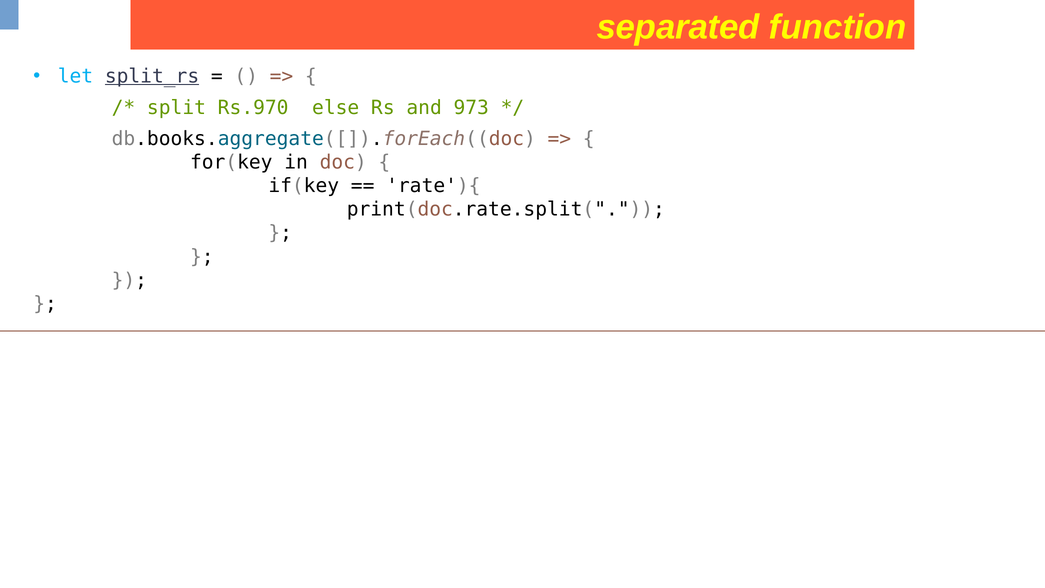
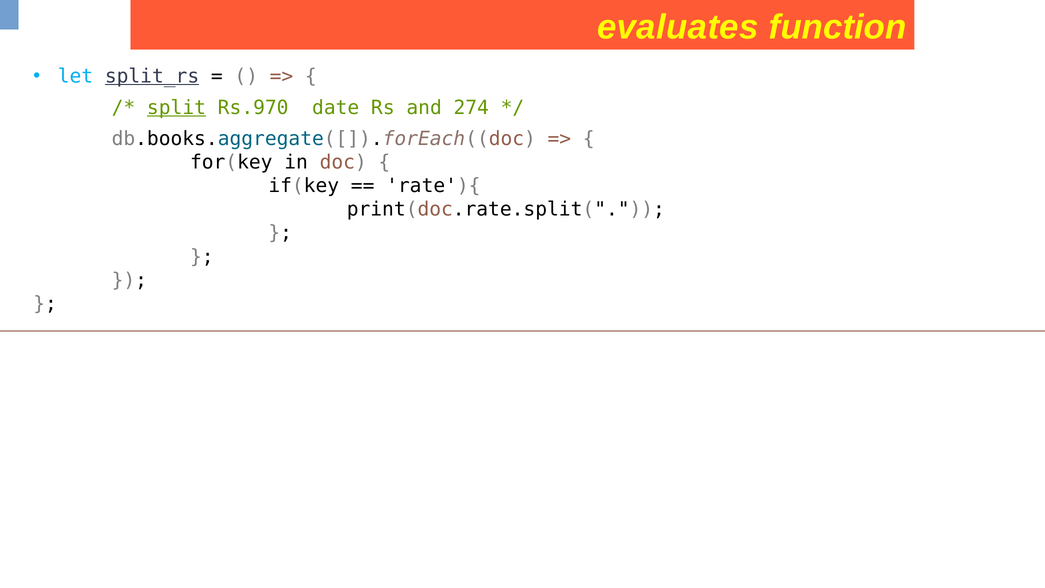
separated: separated -> evaluates (678, 27)
split underline: none -> present (177, 108)
else: else -> date (336, 108)
973: 973 -> 274 (471, 108)
